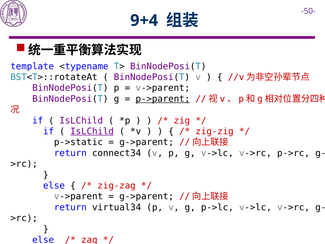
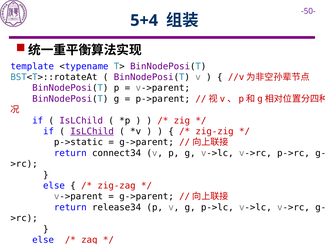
9+4: 9+4 -> 5+4 (144, 20)
p->parent underline: present -> none (163, 99)
virtual34: virtual34 -> release34 (117, 207)
